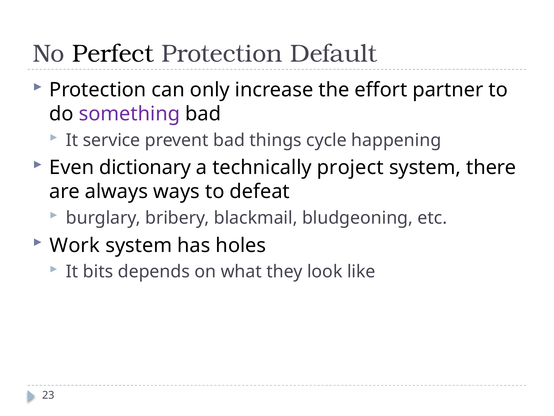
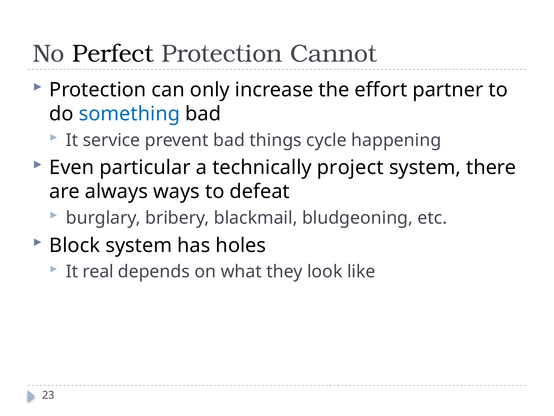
Default: Default -> Cannot (334, 54)
something colour: purple -> blue (129, 114)
dictionary: dictionary -> particular (145, 167)
Work: Work -> Block (75, 245)
bits: bits -> real (98, 271)
